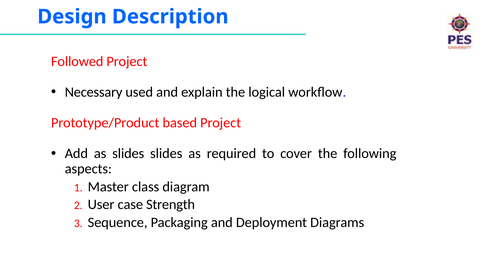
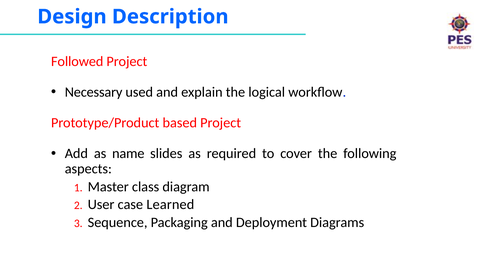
as slides: slides -> name (128, 154)
Strength: Strength -> Learned (170, 205)
